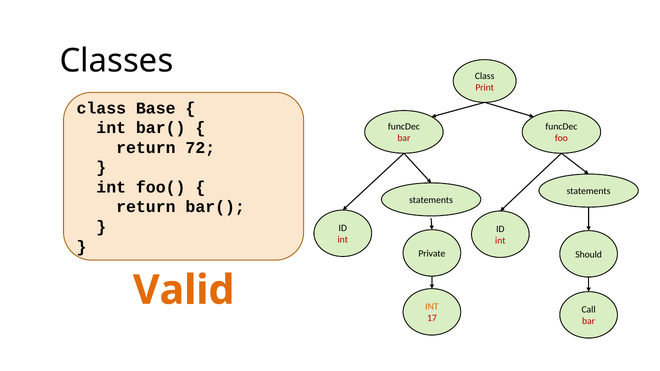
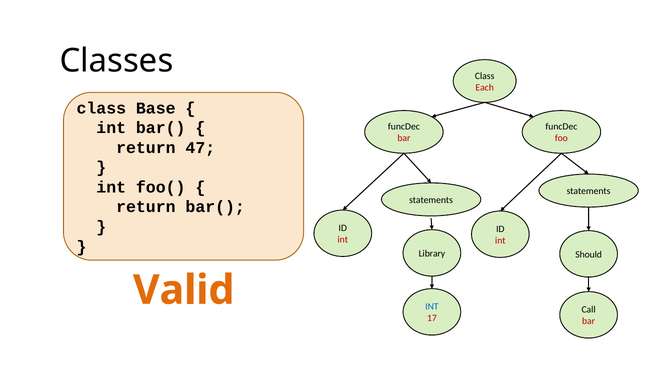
Print: Print -> Each (485, 87)
72: 72 -> 47 (200, 148)
Private: Private -> Library (432, 254)
INT colour: orange -> blue (432, 307)
